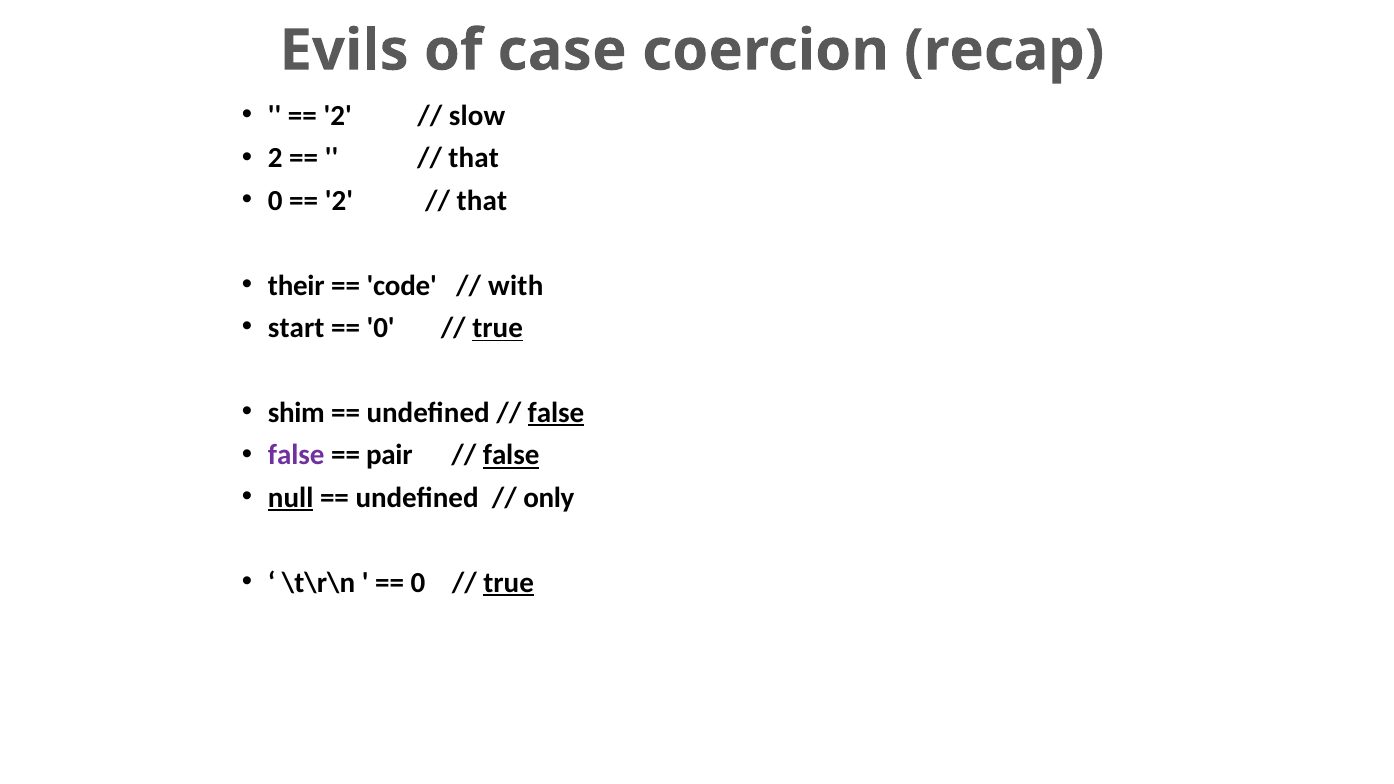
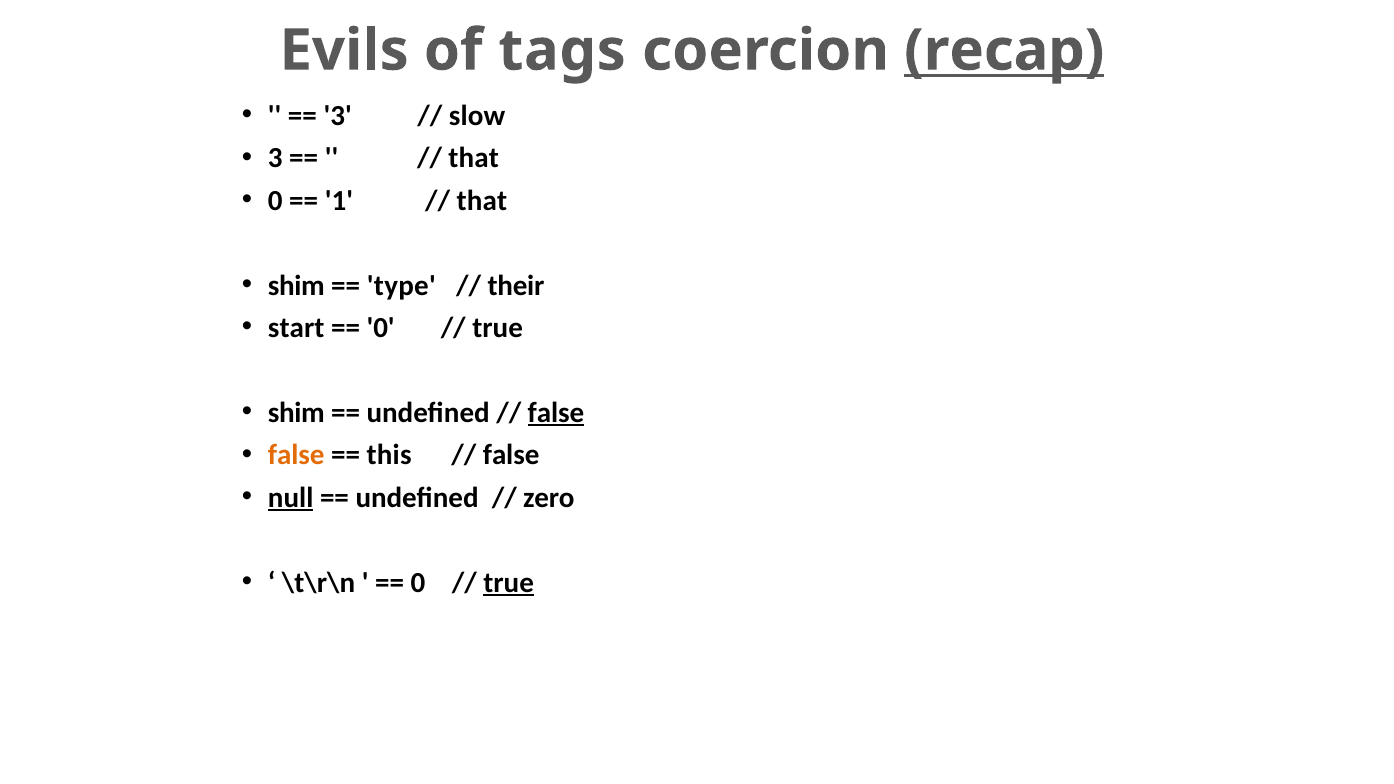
case: case -> tags (562, 51)
recap underline: none -> present (1004, 51)
2: 2 -> 3 (338, 116)
2: 2 -> 3 (275, 158)
2: 2 -> 1 (339, 201)
their: their -> shim (296, 286)
code: code -> type (401, 286)
with: with -> their (516, 286)
true underline: present -> none (498, 328)
false colour: purple -> orange (296, 455)
pair: pair -> this (389, 455)
false underline: present -> none (511, 455)
only: only -> zero (549, 498)
